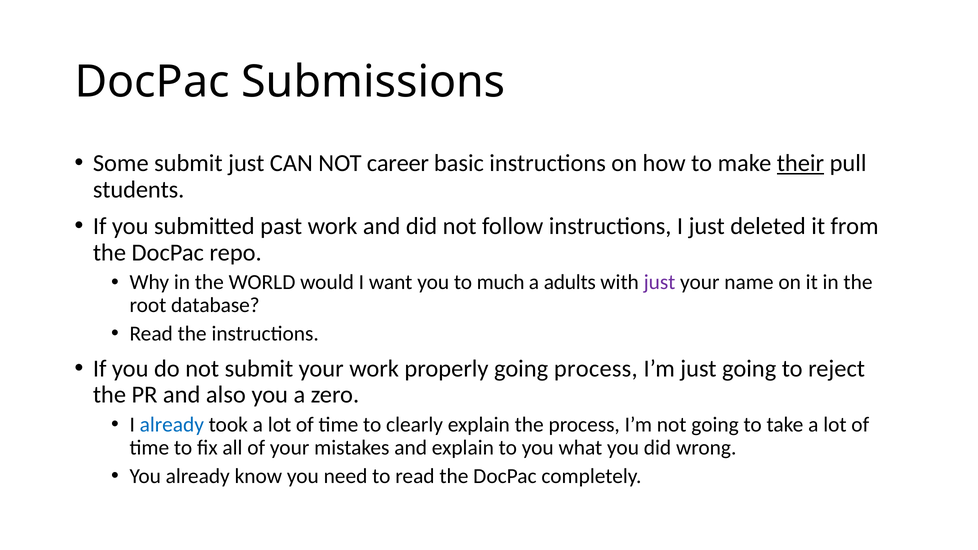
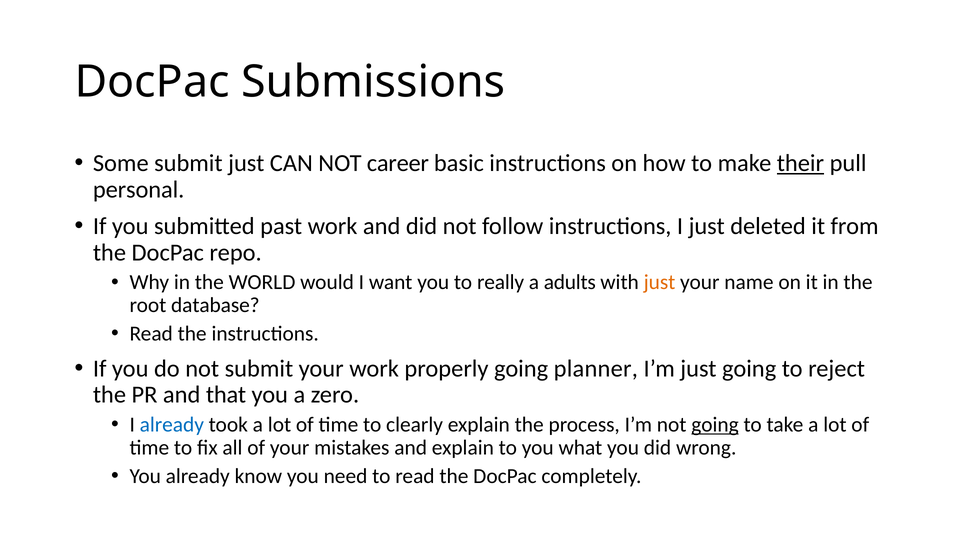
students: students -> personal (139, 190)
much: much -> really (501, 282)
just colour: purple -> orange (660, 282)
going process: process -> planner (596, 369)
also: also -> that (226, 395)
going underline: none -> present (715, 425)
